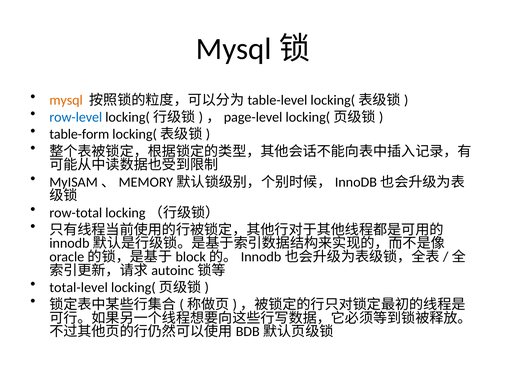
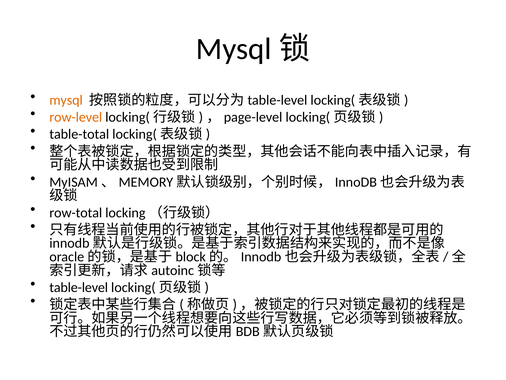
row-level colour: blue -> orange (76, 117)
table-form: table-form -> table-total (79, 134)
total-level: total-level -> table-level (79, 287)
